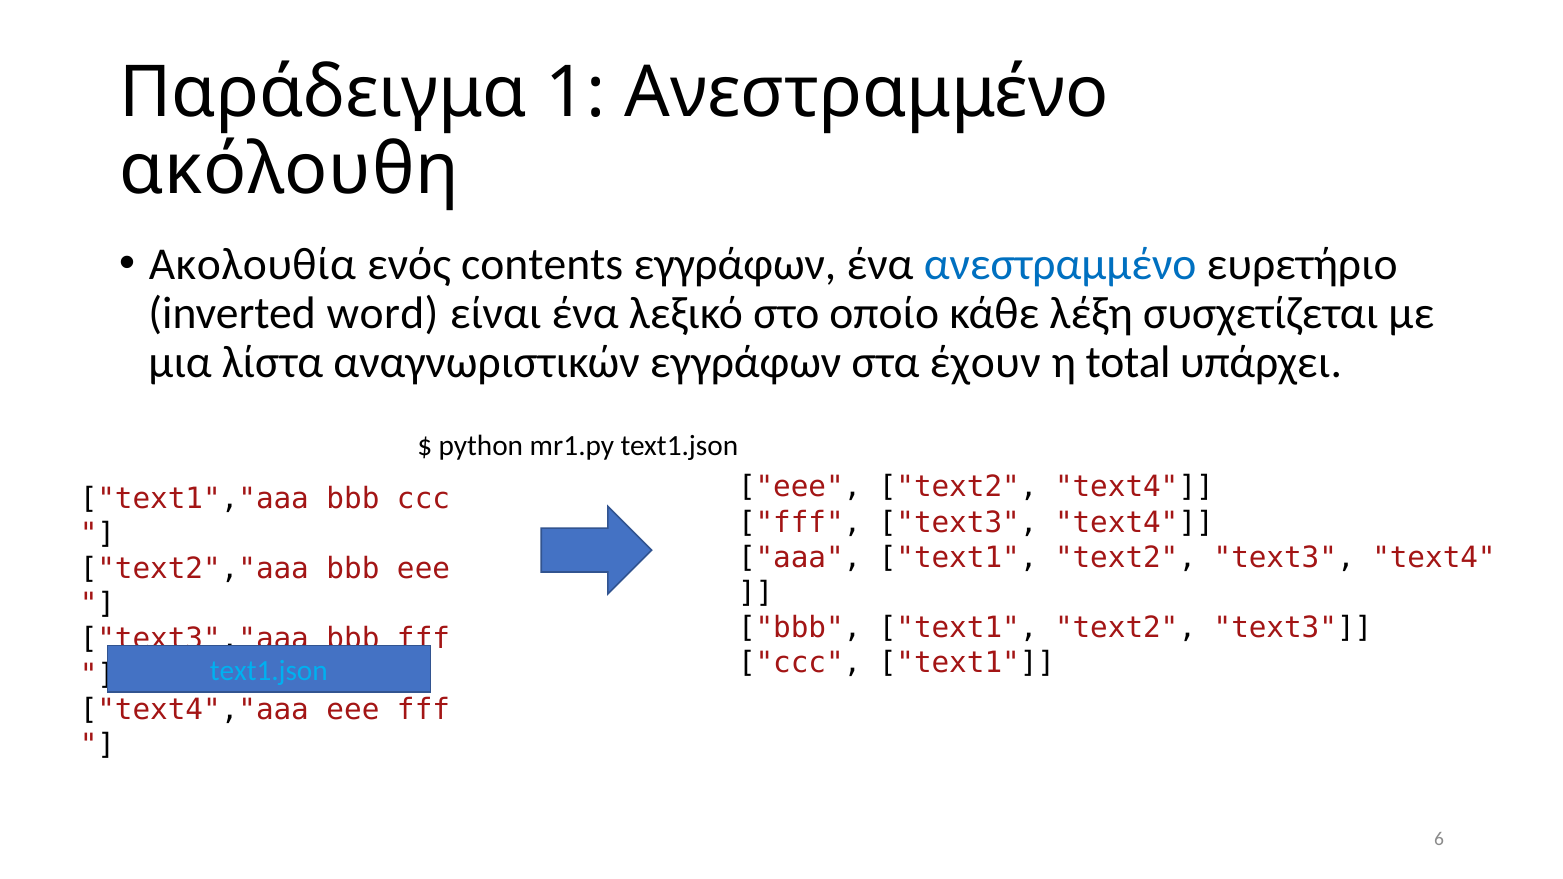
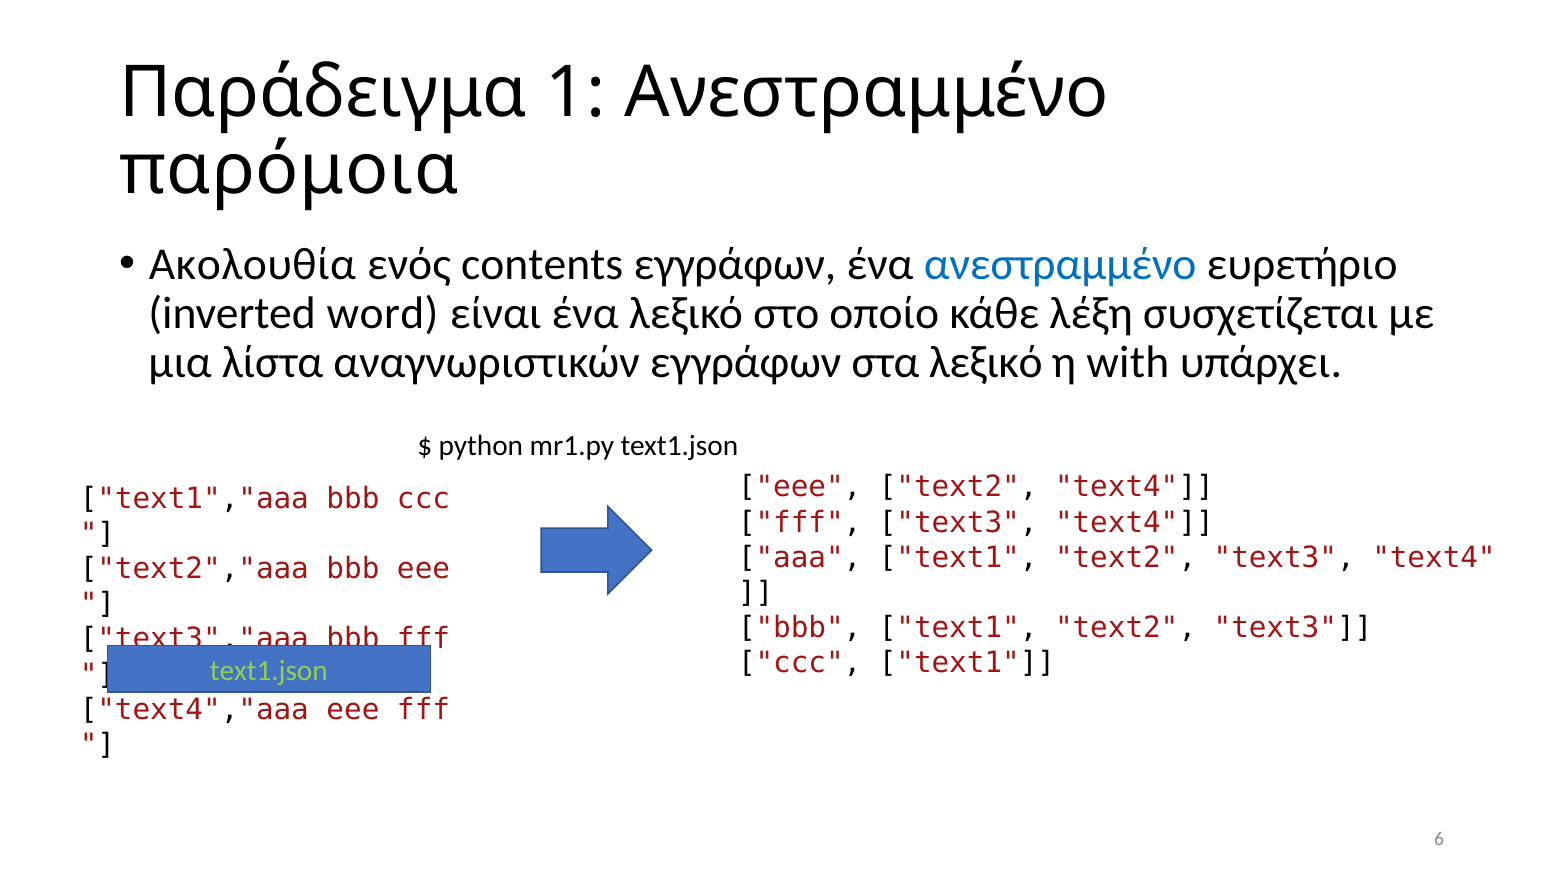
ακόλουθη: ακόλουθη -> παρόμοια (289, 170)
στα έχουν: έχουν -> λεξικό (986, 363)
total: total -> with (1128, 363)
text1.json colour: light blue -> light green (269, 671)
